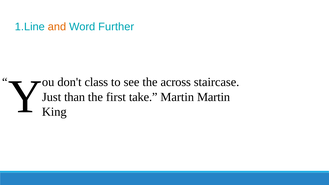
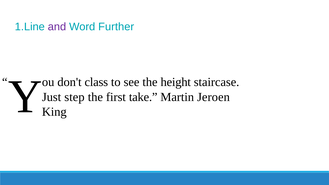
and colour: orange -> purple (57, 27)
across: across -> height (176, 82)
than: than -> step (74, 97)
Martin Martin: Martin -> Jeroen (213, 97)
